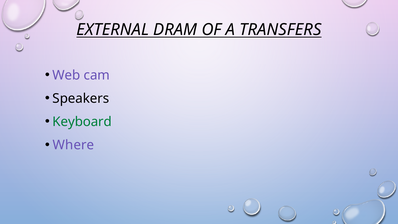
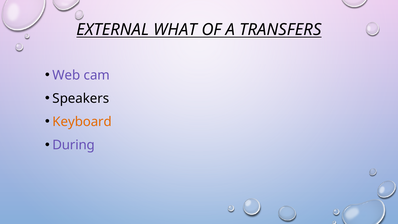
DRAM: DRAM -> WHAT (175, 30)
Keyboard colour: green -> orange (82, 122)
Where: Where -> During (74, 145)
